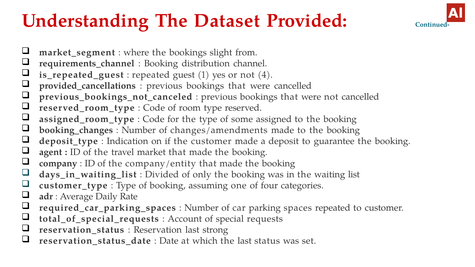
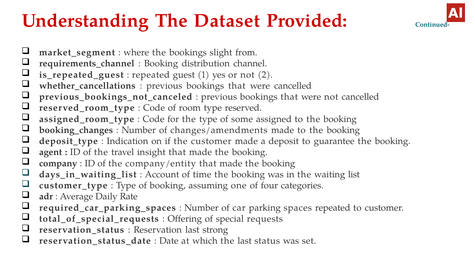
4: 4 -> 2 (265, 75)
provided_cancellations: provided_cancellations -> whether_cancellations (87, 86)
market: market -> insight (151, 152)
Divided: Divided -> Account (162, 175)
only: only -> time (202, 175)
Account: Account -> Offering (185, 219)
